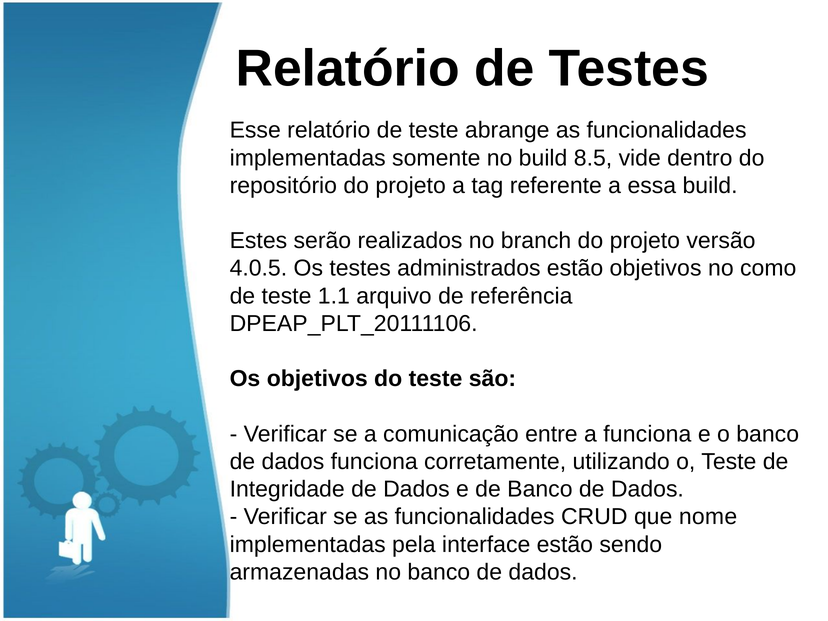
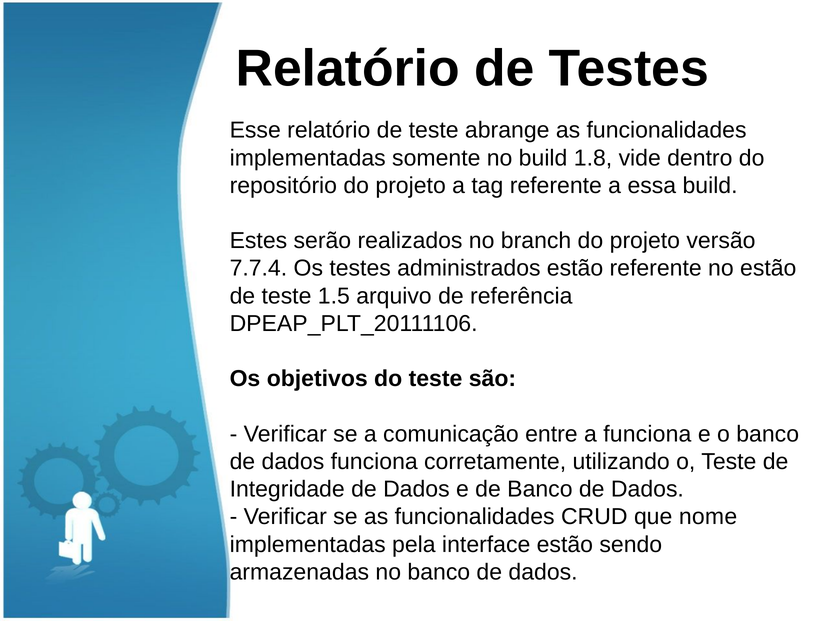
8.5: 8.5 -> 1.8 (593, 158)
4.0.5: 4.0.5 -> 7.7.4 (258, 268)
estão objetivos: objetivos -> referente (656, 268)
no como: como -> estão (768, 268)
1.1: 1.1 -> 1.5 (334, 296)
